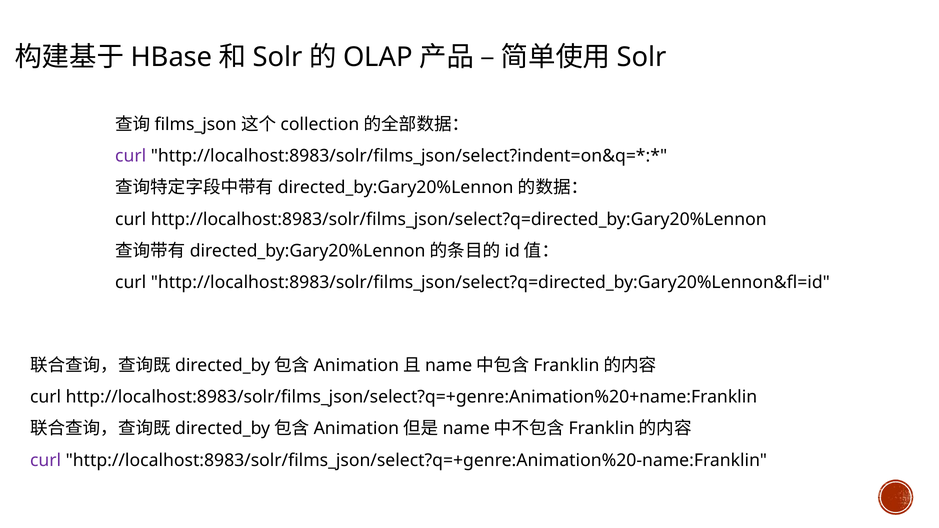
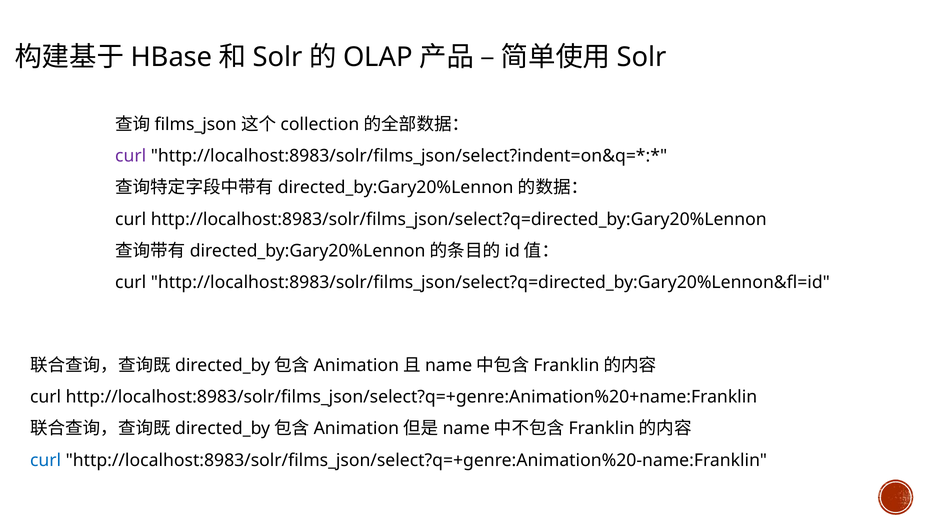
curl colour: purple -> blue (46, 460)
